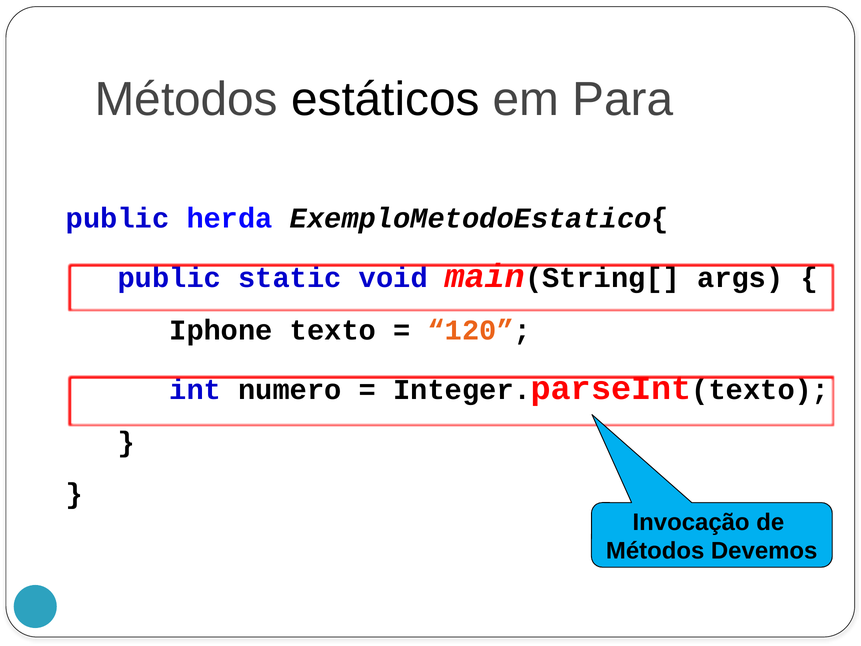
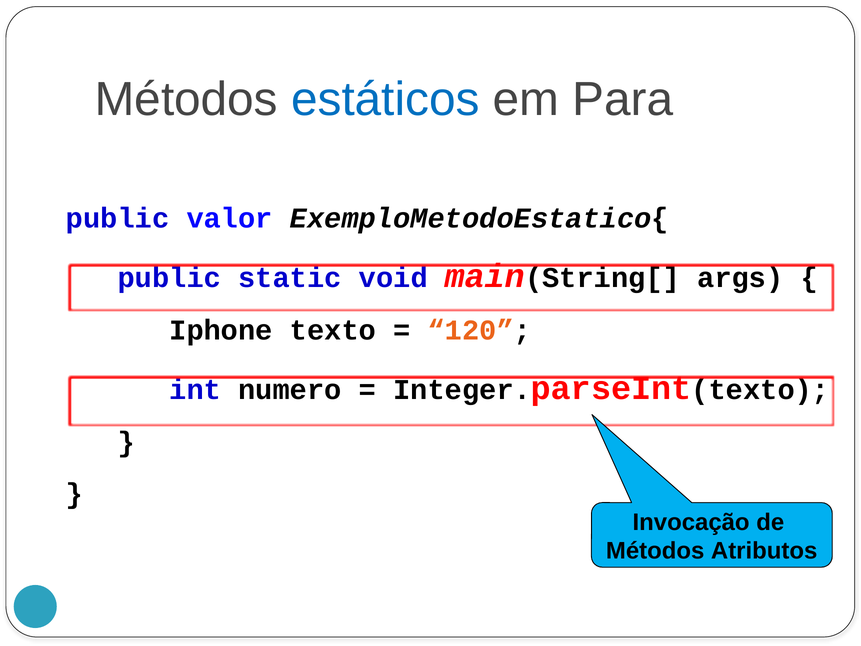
estáticos colour: black -> blue (385, 100)
herda: herda -> valor (230, 218)
Devemos: Devemos -> Atributos (764, 551)
